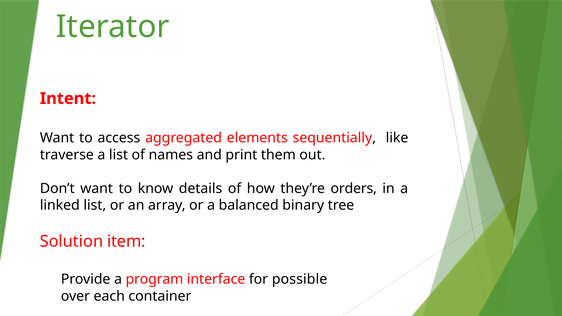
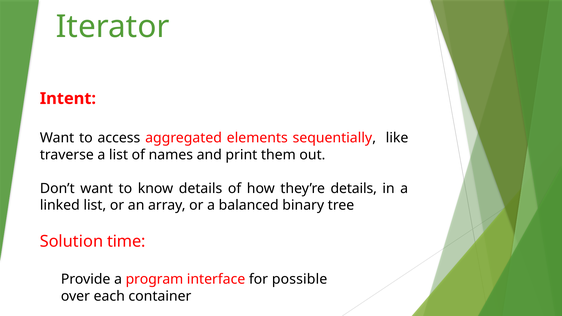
they’re orders: orders -> details (354, 189)
item: item -> time (126, 242)
